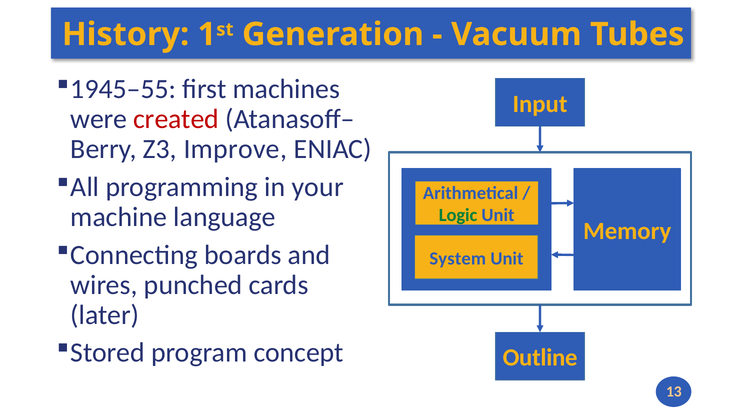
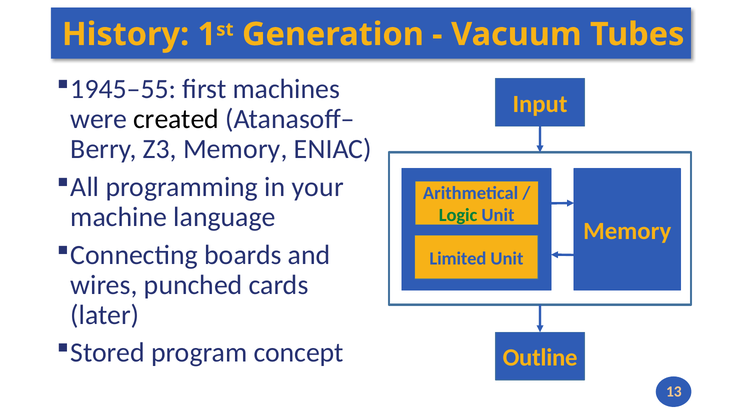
created colour: red -> black (176, 119)
Z3 Improve: Improve -> Memory (235, 149)
System: System -> Limited (458, 259)
